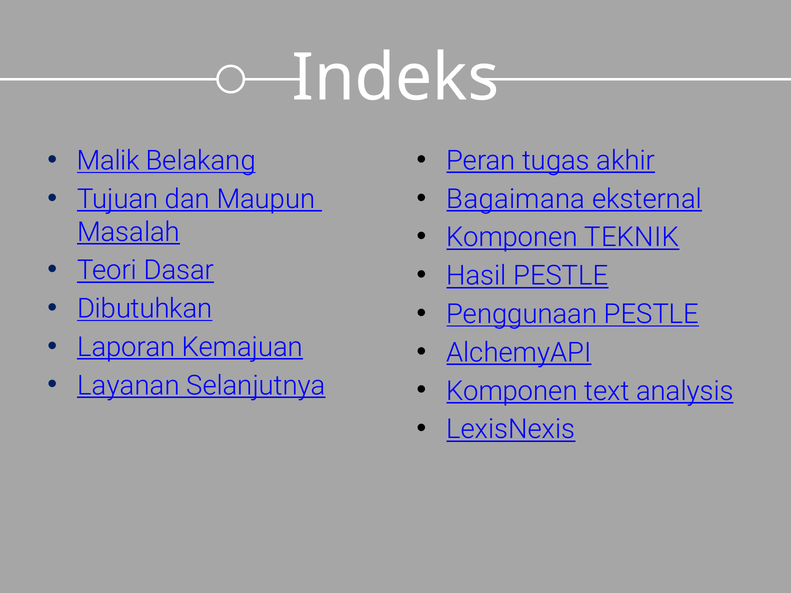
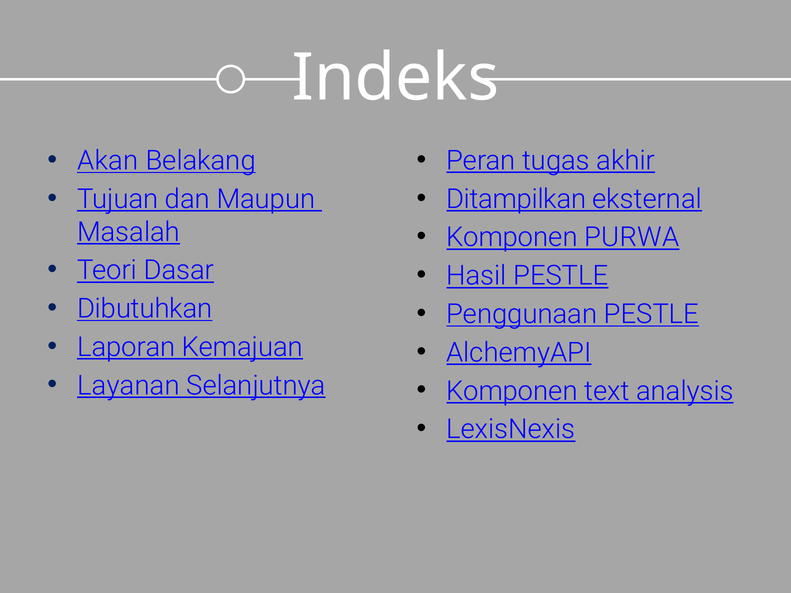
Malik: Malik -> Akan (108, 161)
Bagaimana: Bagaimana -> Ditampilkan (516, 199)
TEKNIK: TEKNIK -> PURWA (632, 238)
